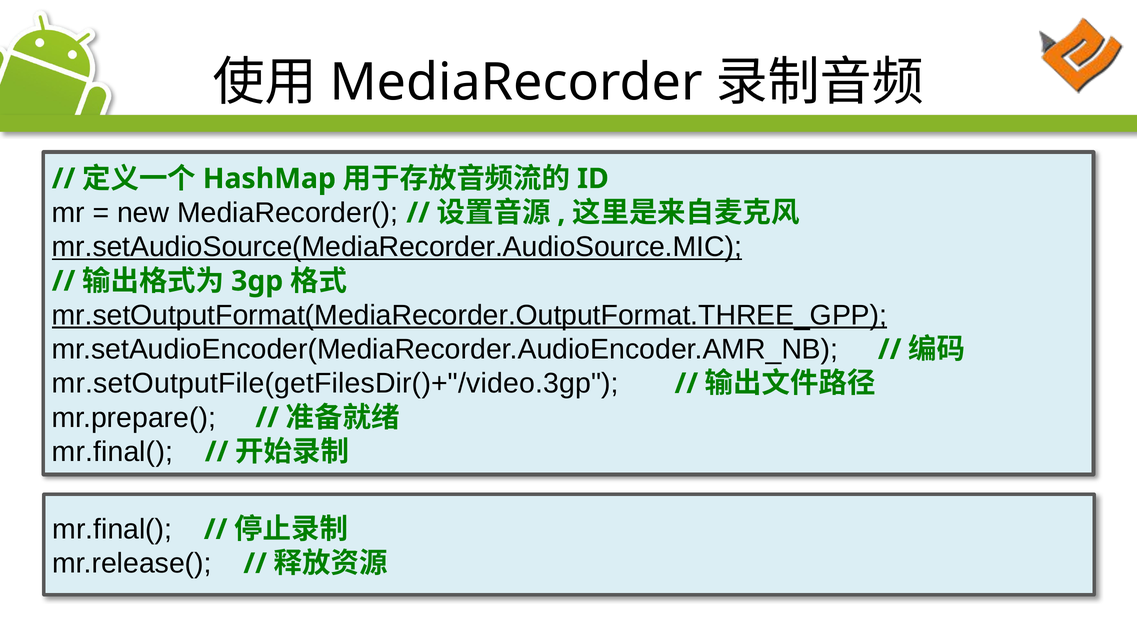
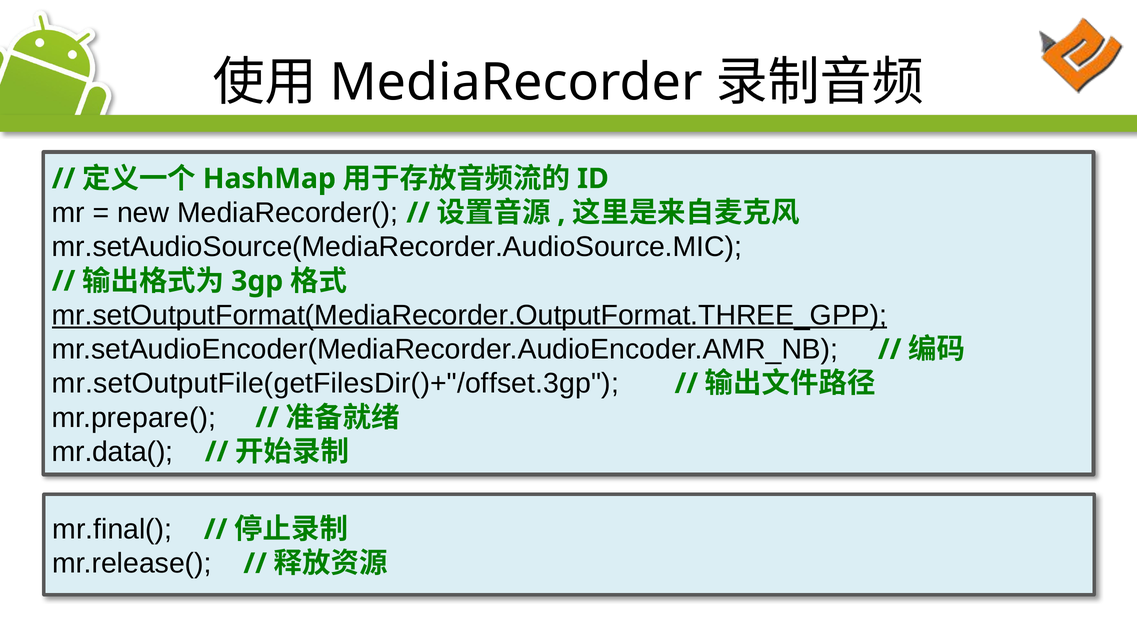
mr.setAudioSource(MediaRecorder.AudioSource.MIC underline: present -> none (397, 247)
mr.setOutputFile(getFilesDir()+"/video.3gp: mr.setOutputFile(getFilesDir()+"/video.3gp -> mr.setOutputFile(getFilesDir()+"/offset.3gp (335, 383)
mr.final(: mr.final( -> mr.data( (113, 451)
